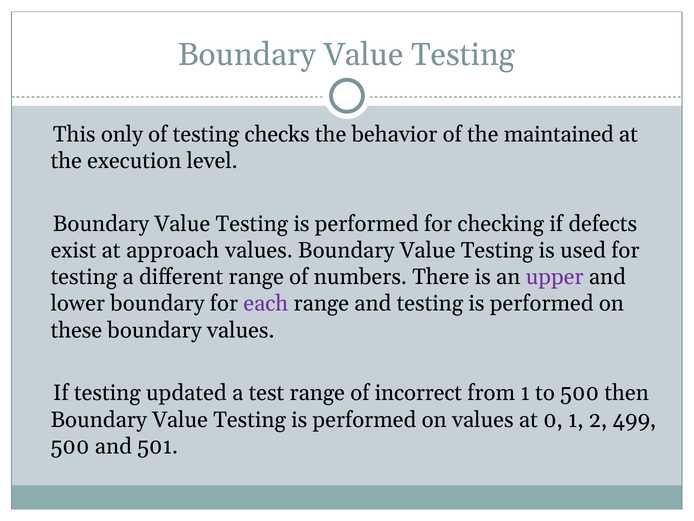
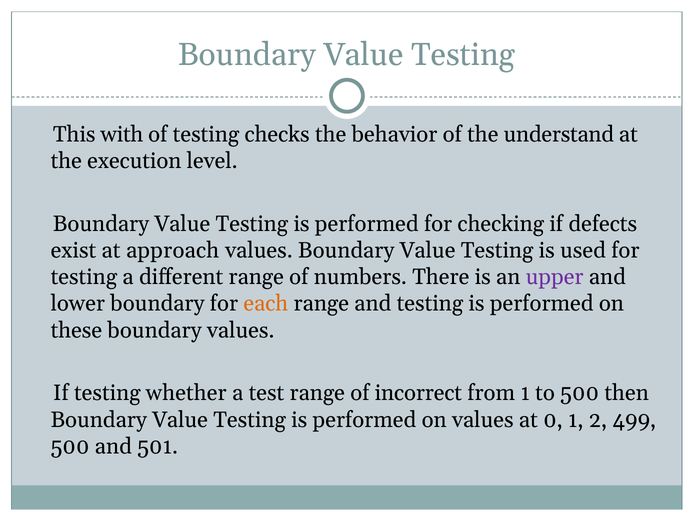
only: only -> with (122, 134)
maintained: maintained -> understand (559, 134)
each colour: purple -> orange (266, 303)
updated: updated -> whether (186, 393)
